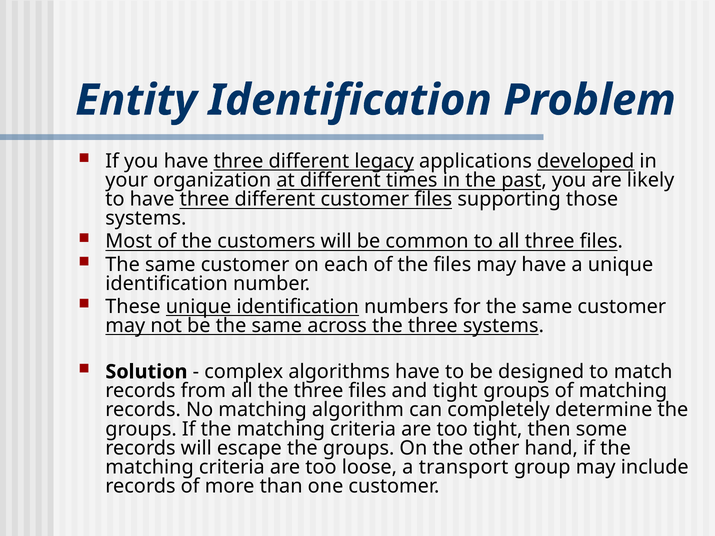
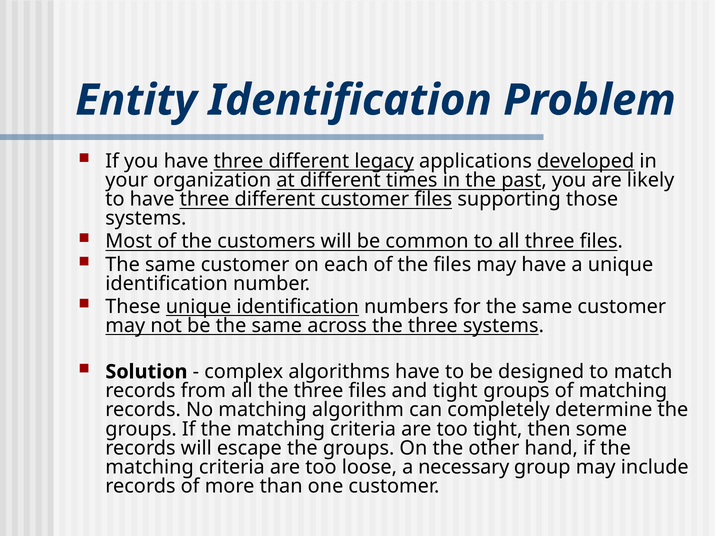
transport: transport -> necessary (464, 467)
